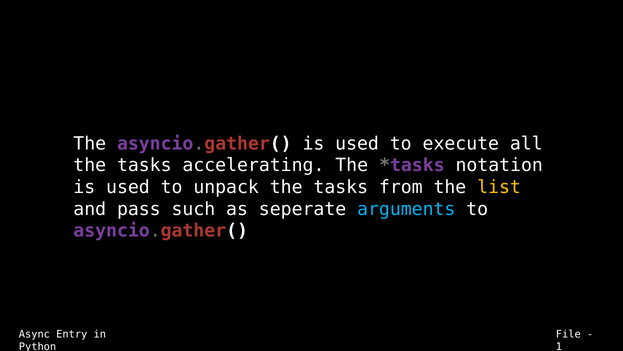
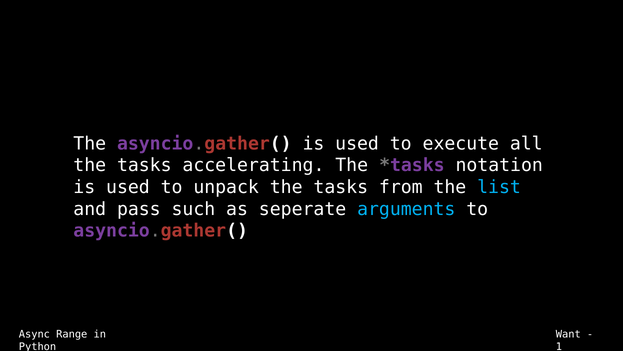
list colour: yellow -> light blue (499, 187)
Entry: Entry -> Range (72, 334)
File: File -> Want (568, 334)
